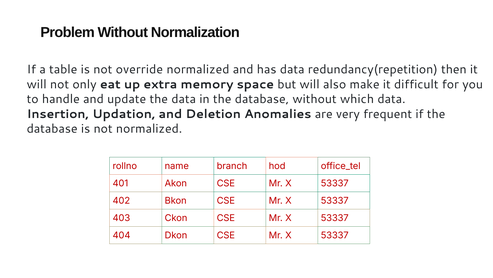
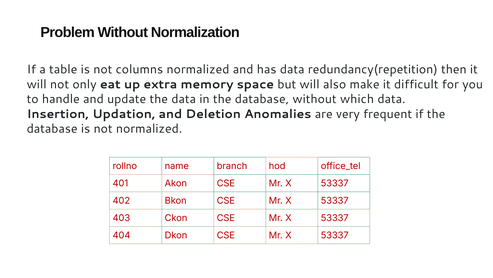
override: override -> columns (139, 69)
